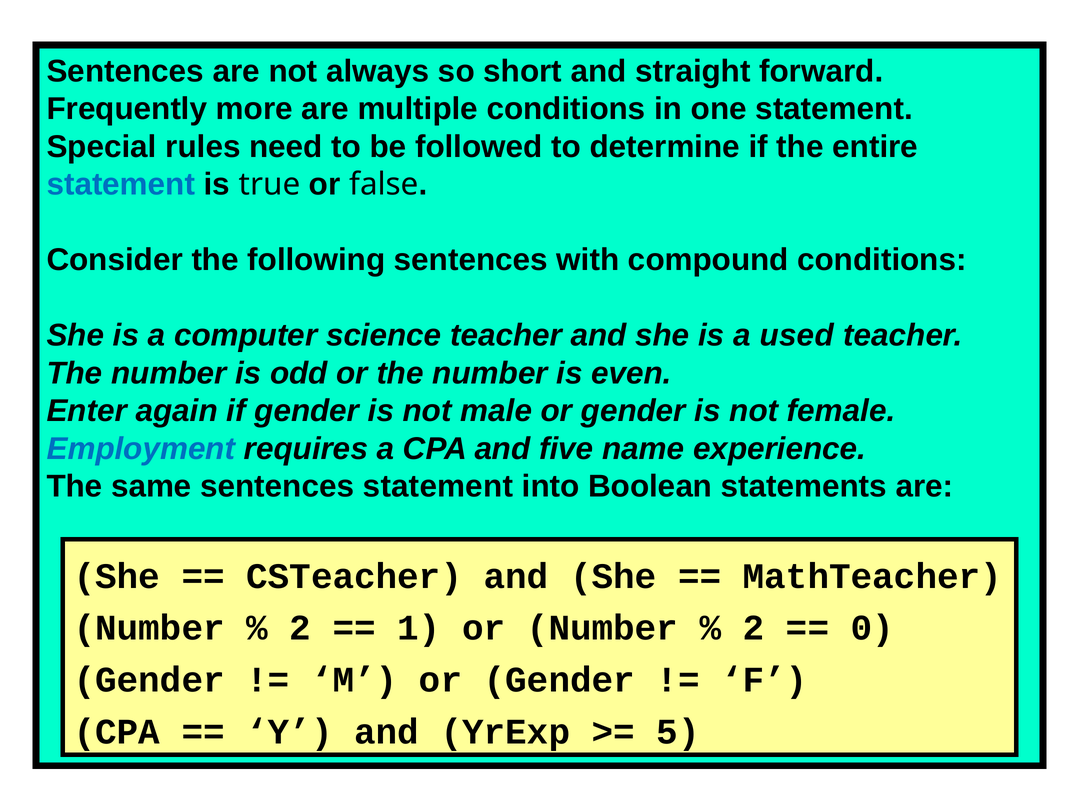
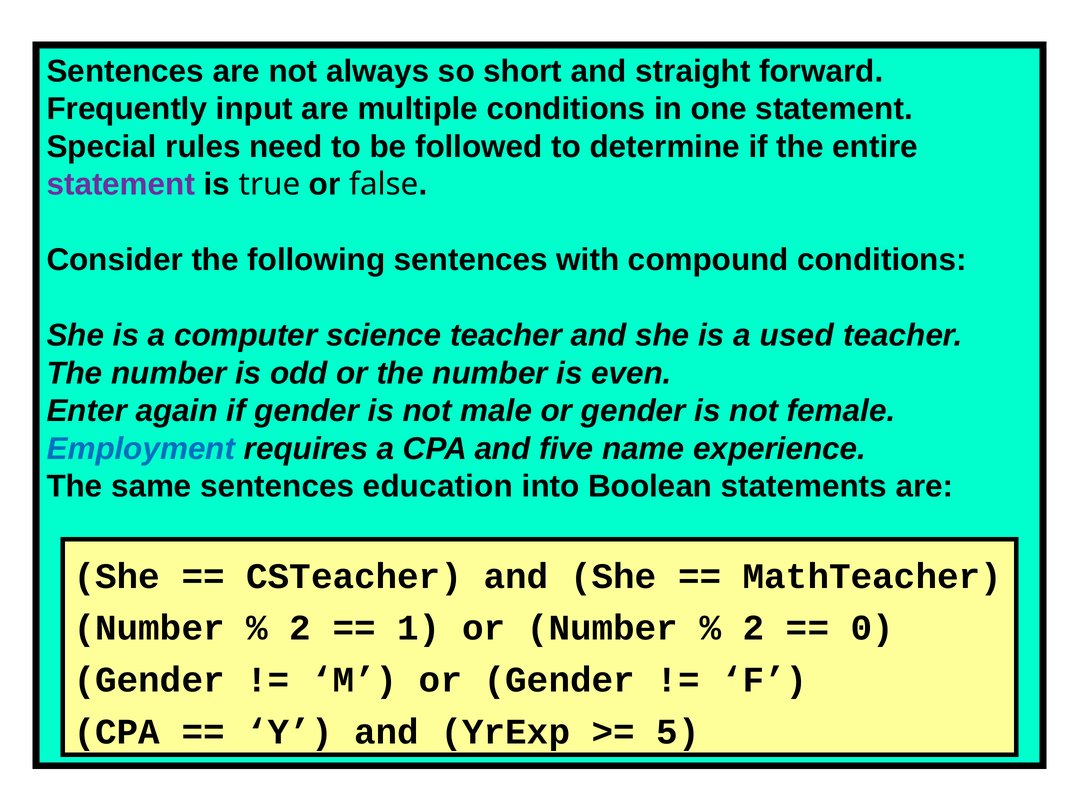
more: more -> input (254, 109)
statement colour: blue -> purple (121, 185)
sentences statement: statement -> education (438, 487)
